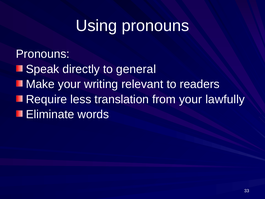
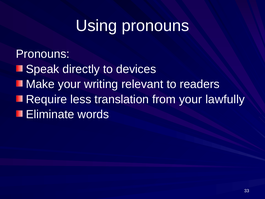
general: general -> devices (136, 69)
